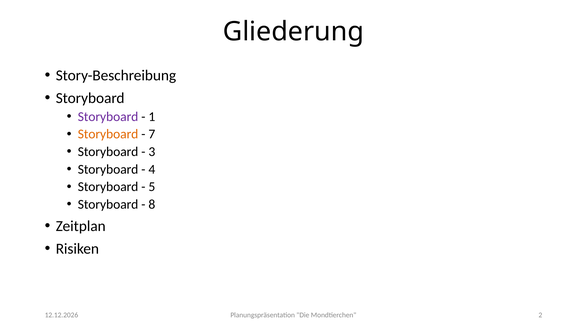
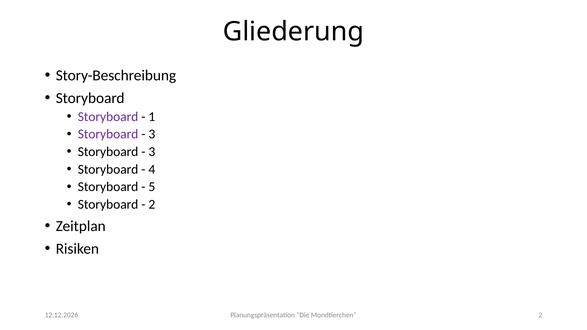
Storyboard colour: orange -> purple (108, 134)
7: 7 -> 3 (152, 134)
8: 8 -> 2 (152, 205)
